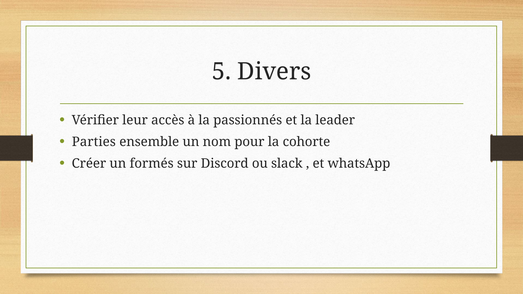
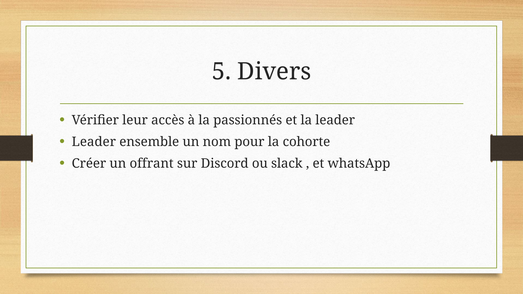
Parties: Parties -> Leader (94, 142)
formés: formés -> offrant (152, 164)
